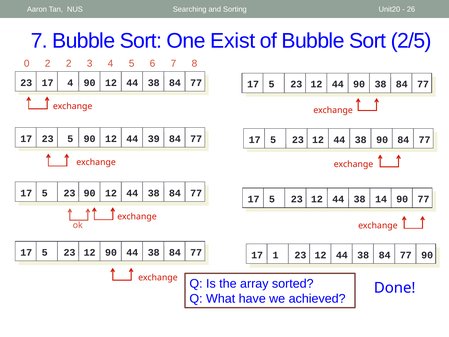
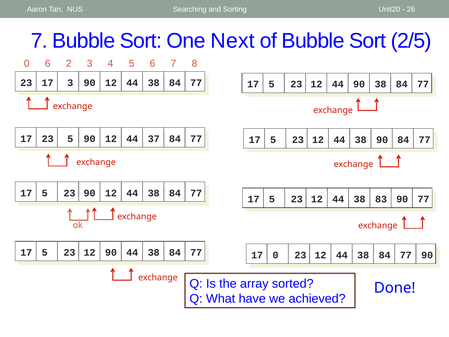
Exist: Exist -> Next (233, 41)
0 2: 2 -> 6 (48, 64)
17 4: 4 -> 3 (70, 83)
39: 39 -> 37 (154, 139)
14: 14 -> 83 (381, 199)
17 1: 1 -> 0 (276, 255)
